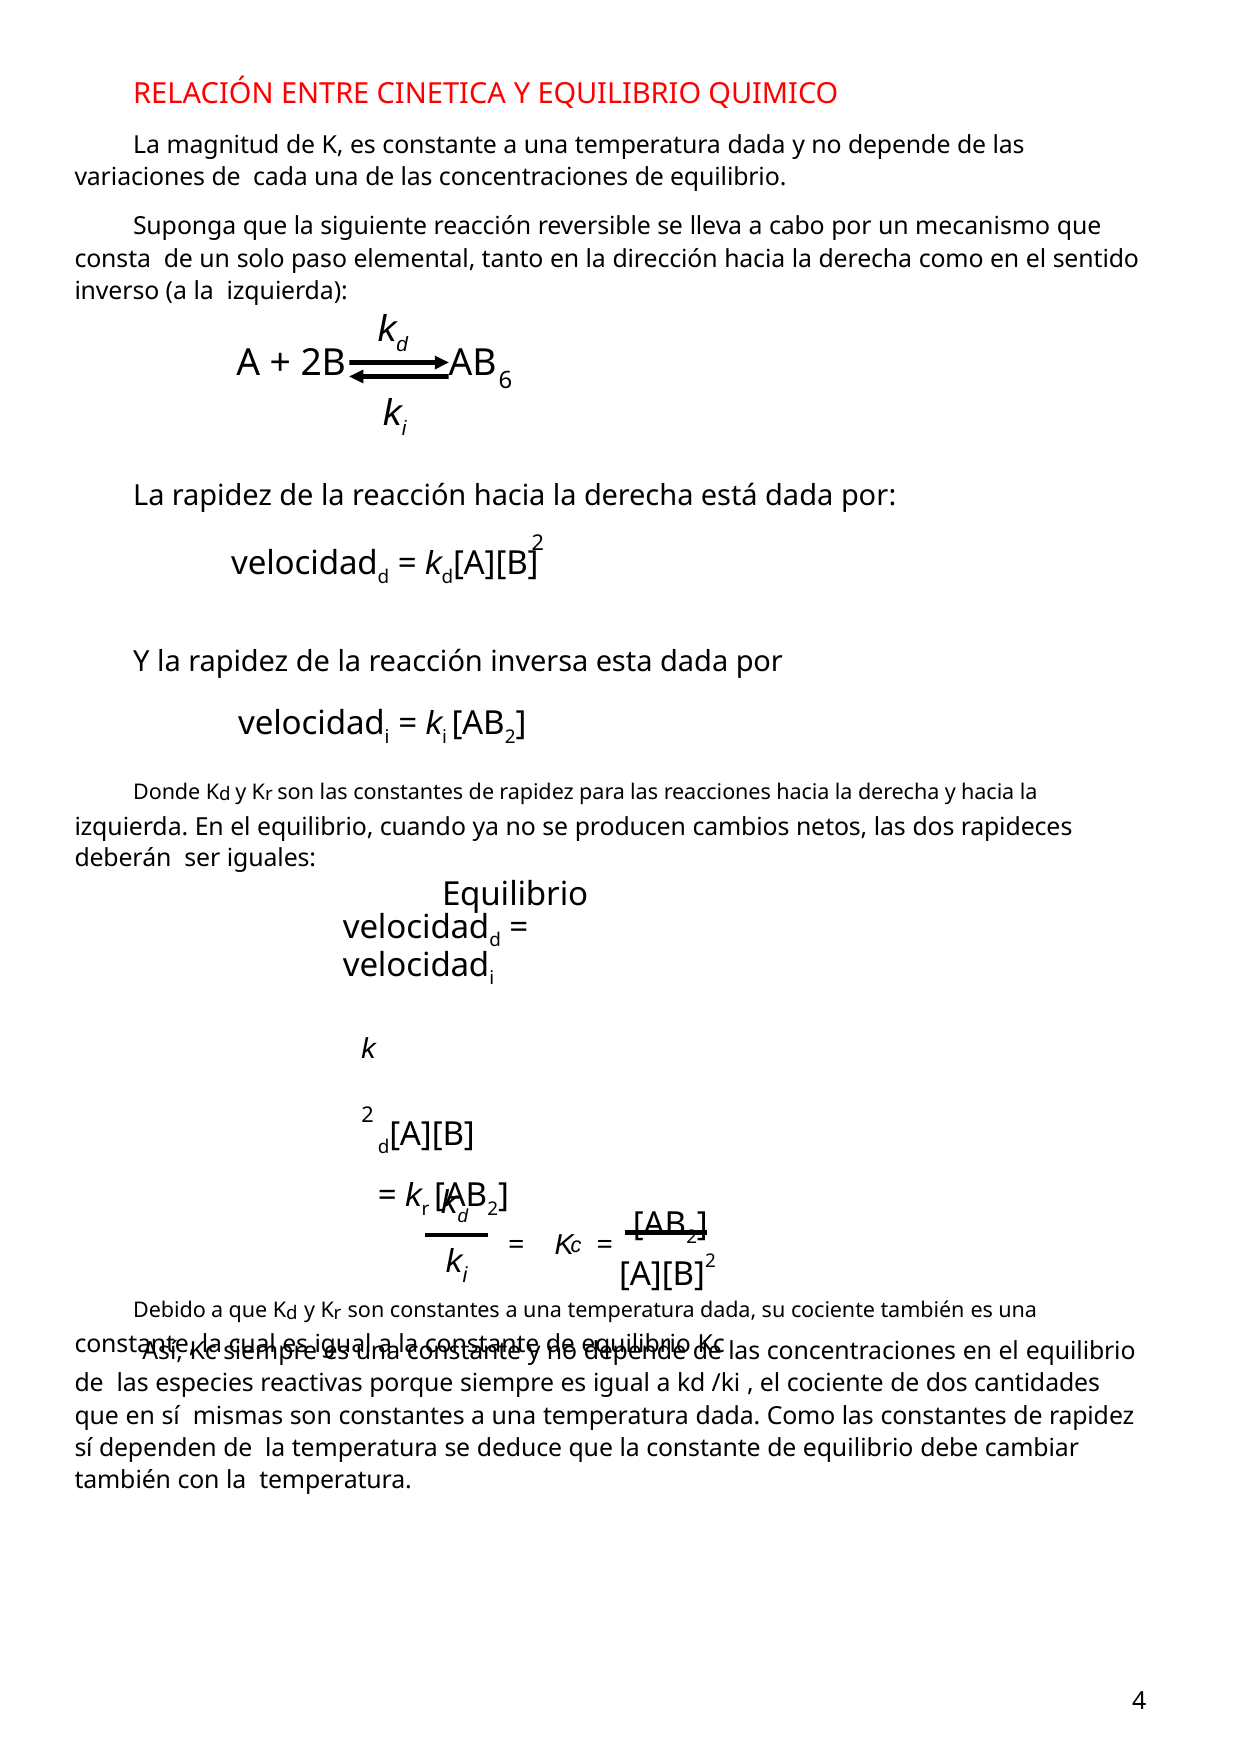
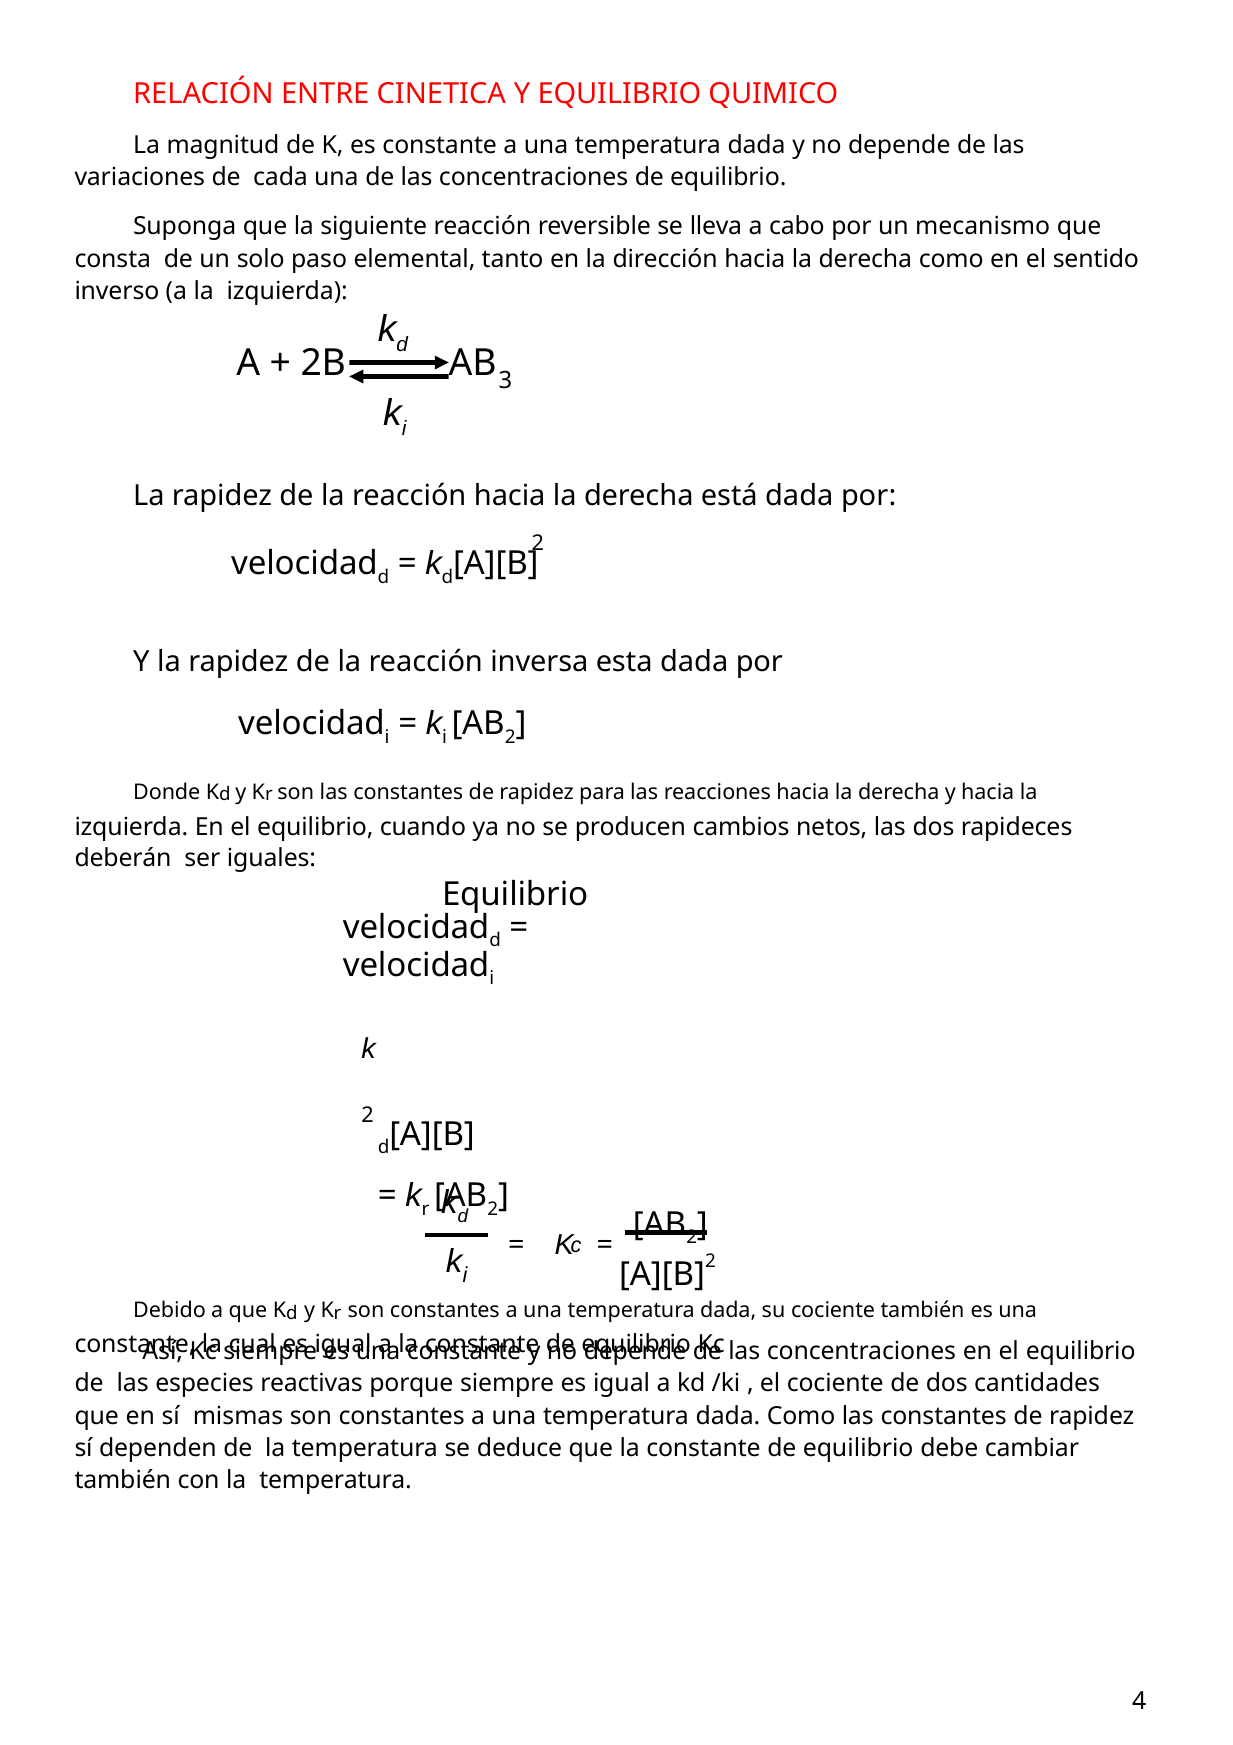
6: 6 -> 3 (505, 380)
